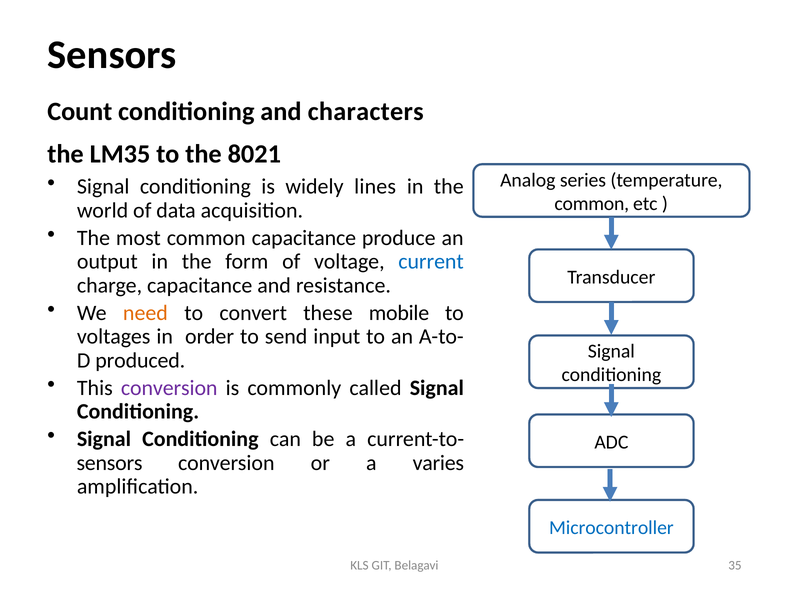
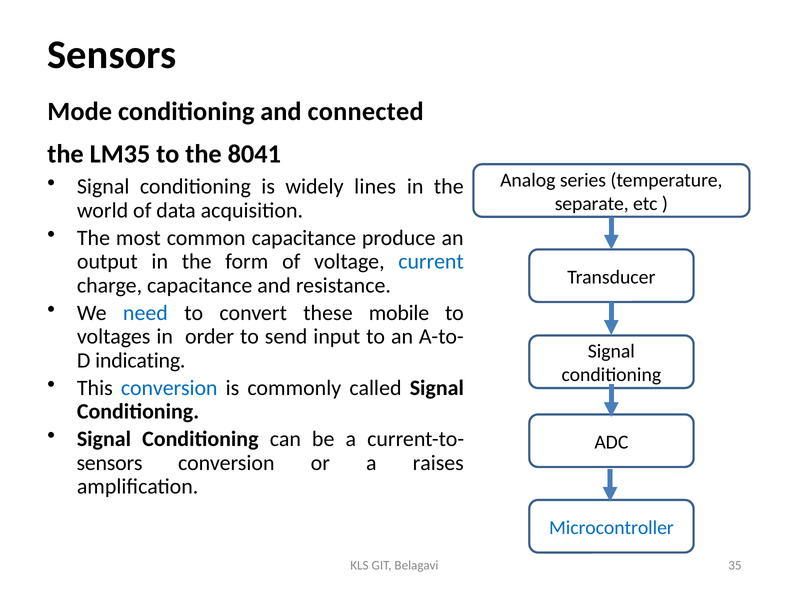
Count: Count -> Mode (80, 111)
characters: characters -> connected (366, 111)
8021: 8021 -> 8041 (254, 154)
common: common -> separate (592, 204)
need colour: orange -> blue (145, 313)
produced: produced -> indicating (140, 360)
conversion colour: purple -> blue (169, 388)
varies: varies -> raises (438, 463)
